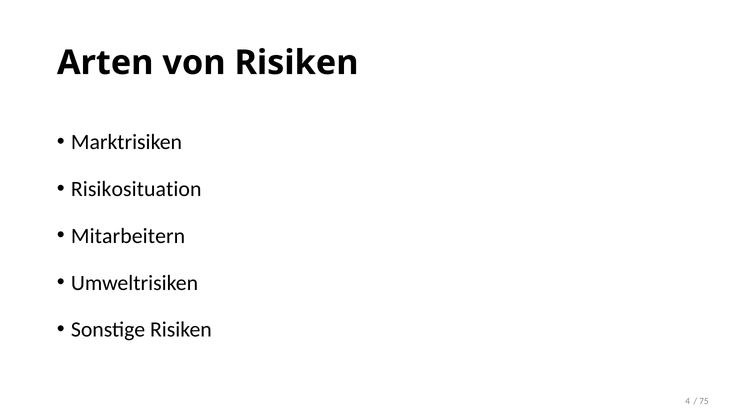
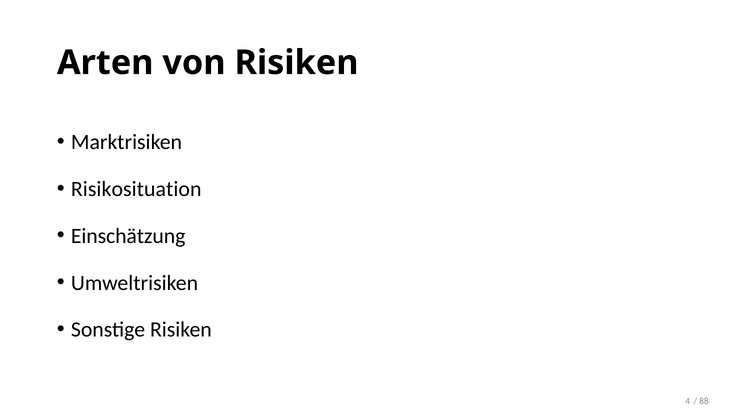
Mitarbeitern: Mitarbeitern -> Einschätzung (128, 236)
75: 75 -> 88 (704, 401)
